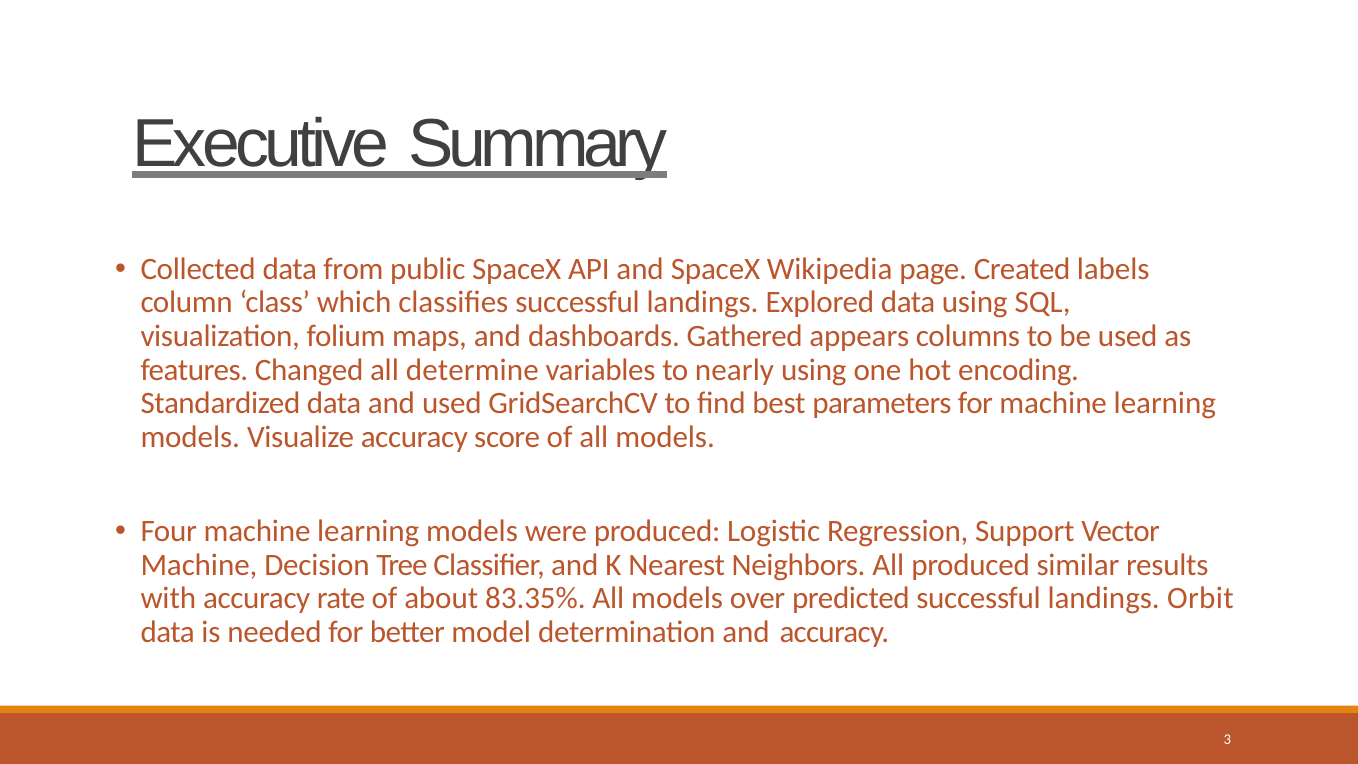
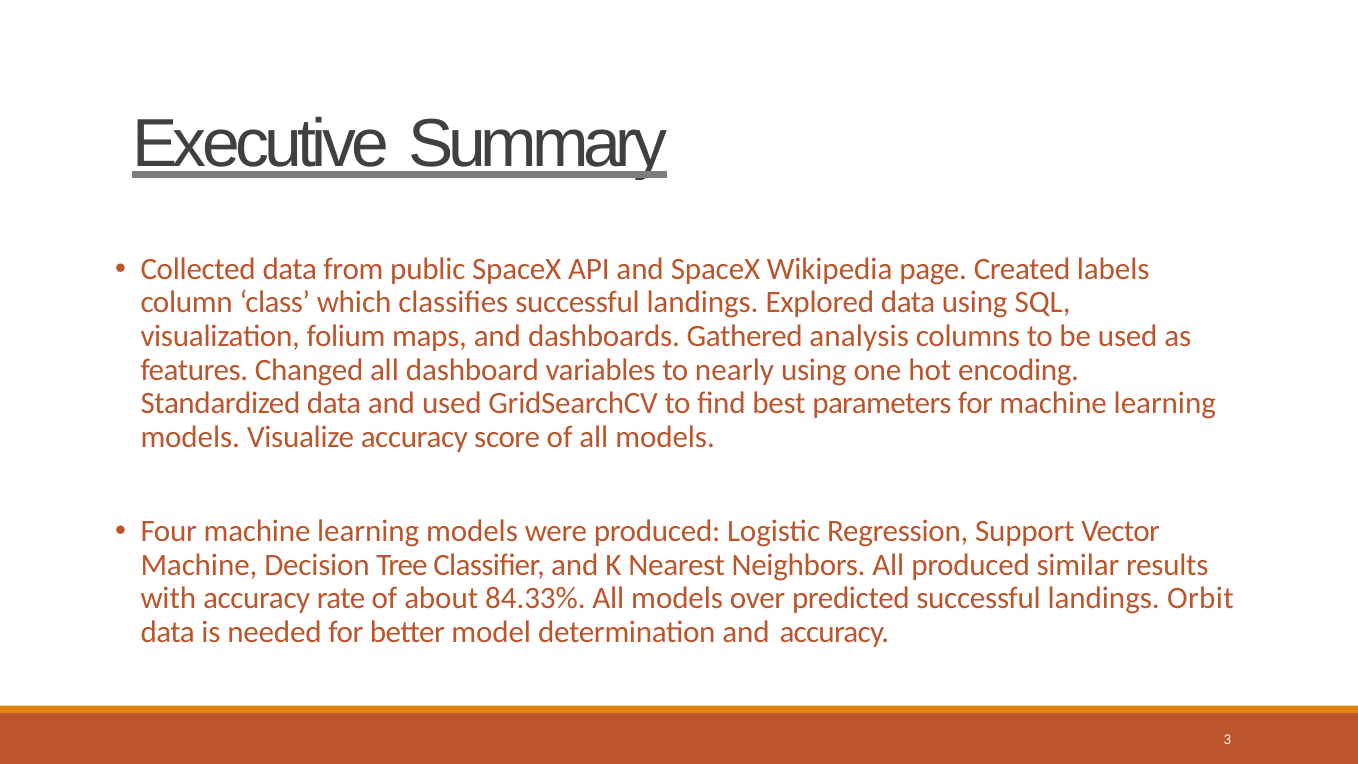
appears: appears -> analysis (859, 336)
determine: determine -> dashboard (472, 370)
83.35%: 83.35% -> 84.33% (535, 598)
